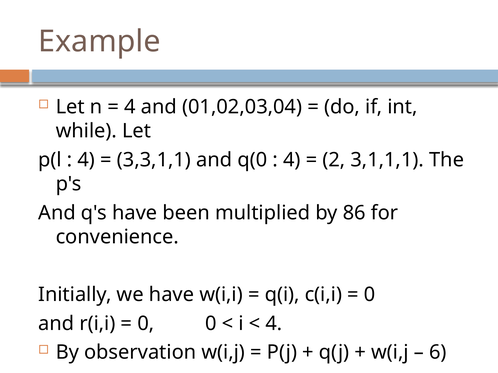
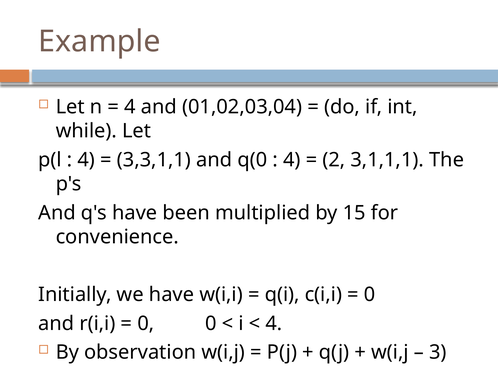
86: 86 -> 15 (354, 213)
6: 6 -> 3 (438, 353)
